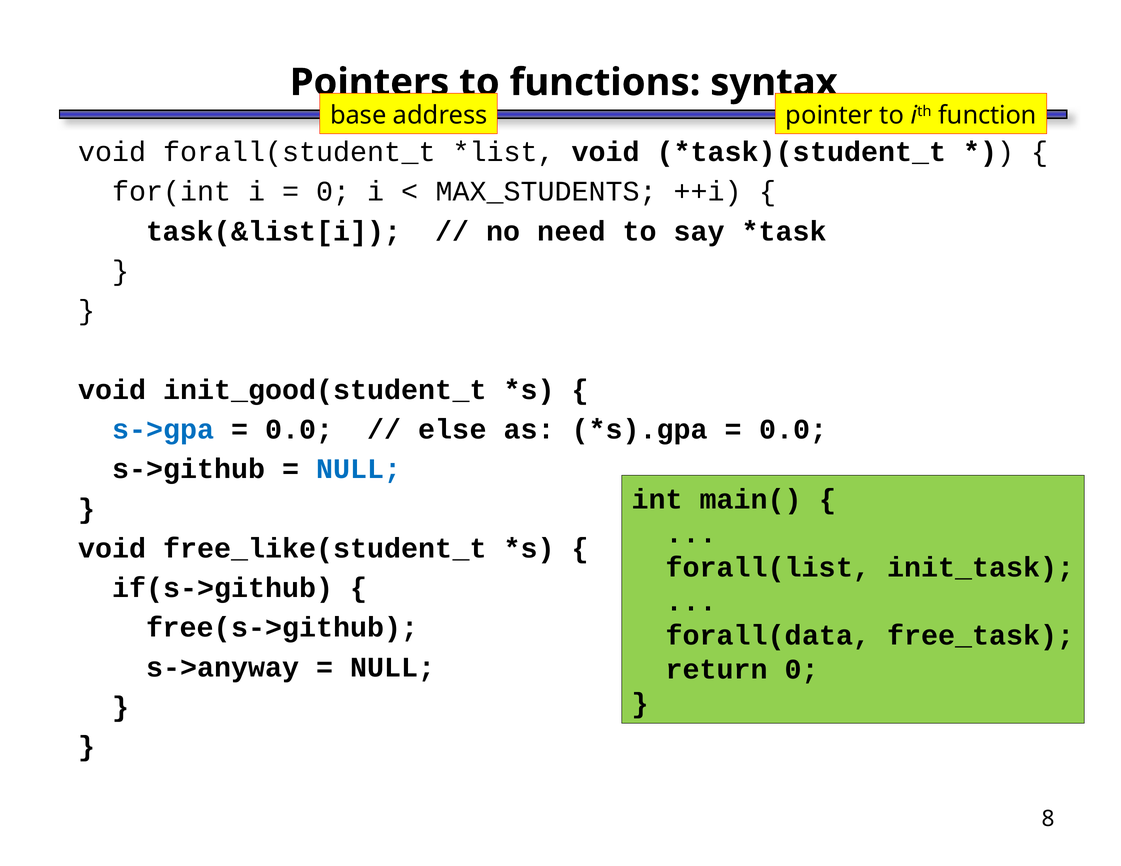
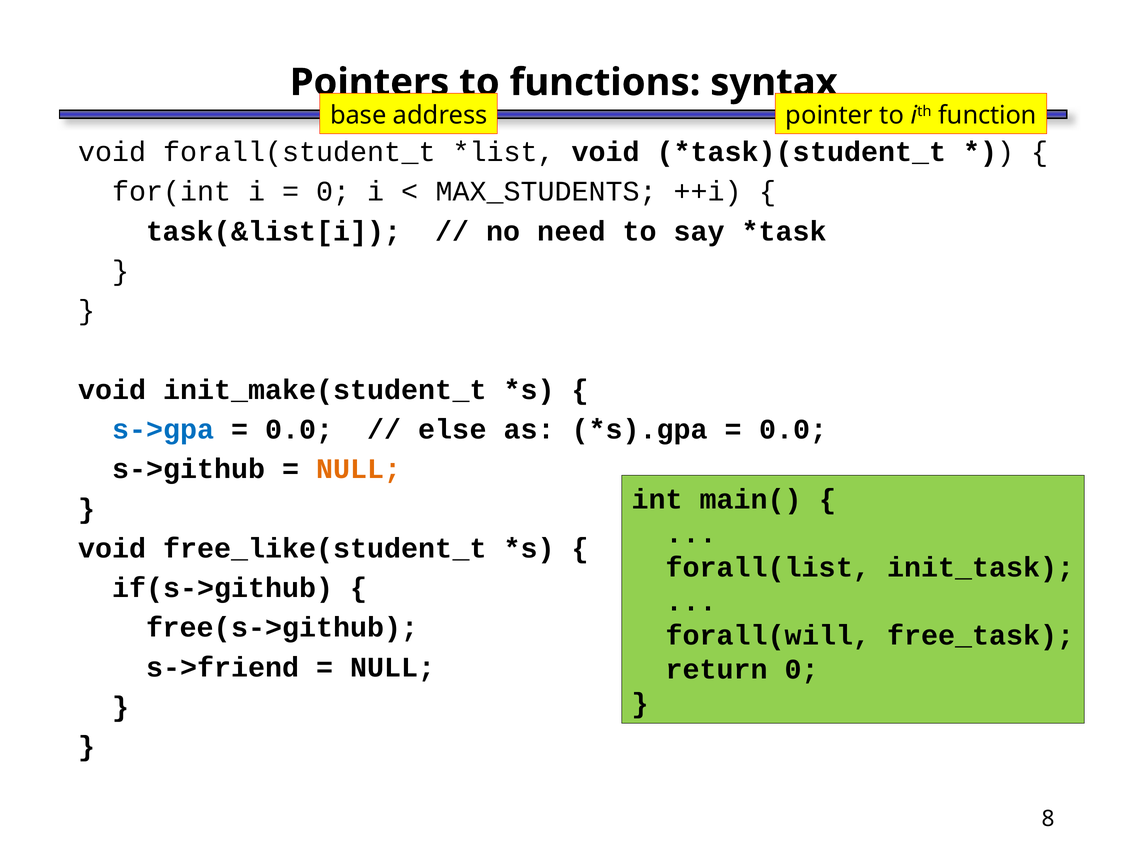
init_good(student_t: init_good(student_t -> init_make(student_t (325, 390)
NULL colour: blue -> orange (359, 469)
forall(data: forall(data -> forall(will (768, 635)
s->anyway: s->anyway -> s->friend (223, 667)
